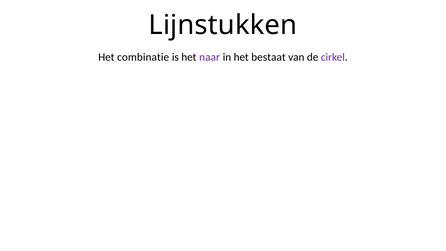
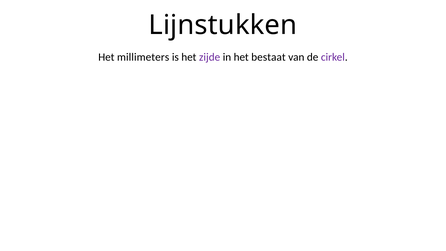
combinatie: combinatie -> millimeters (143, 57)
naar: naar -> zijde (210, 57)
